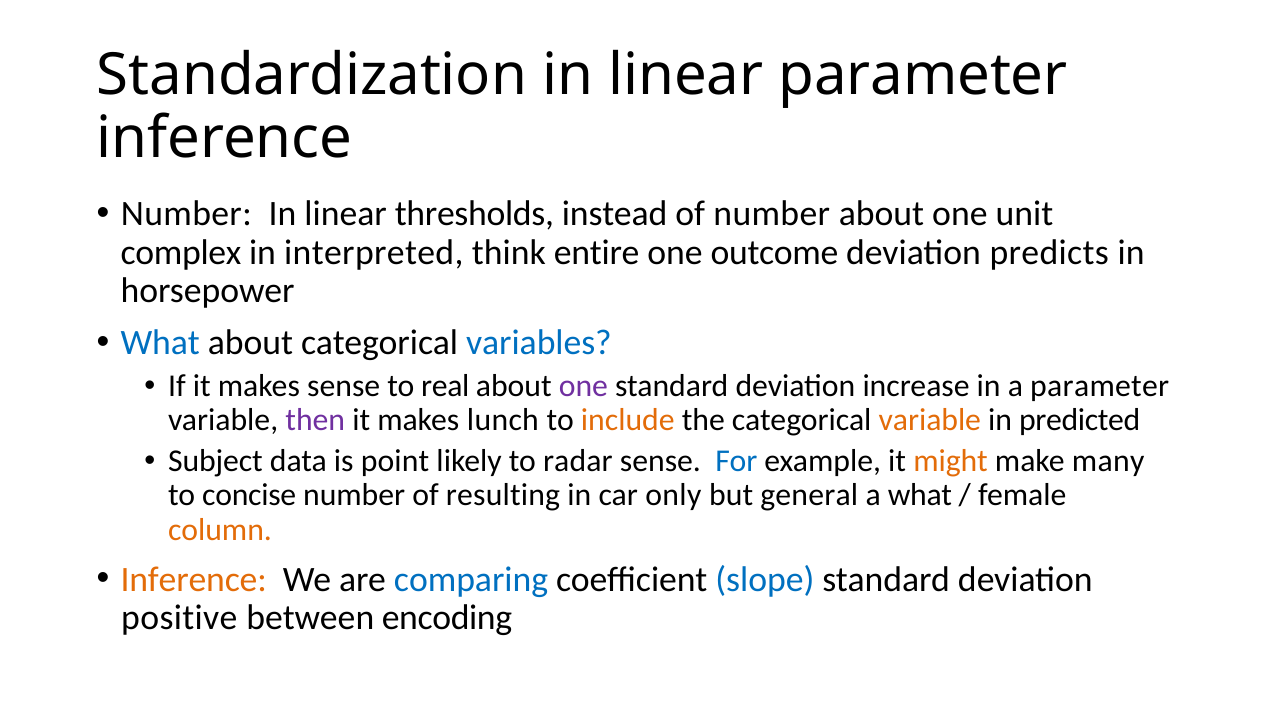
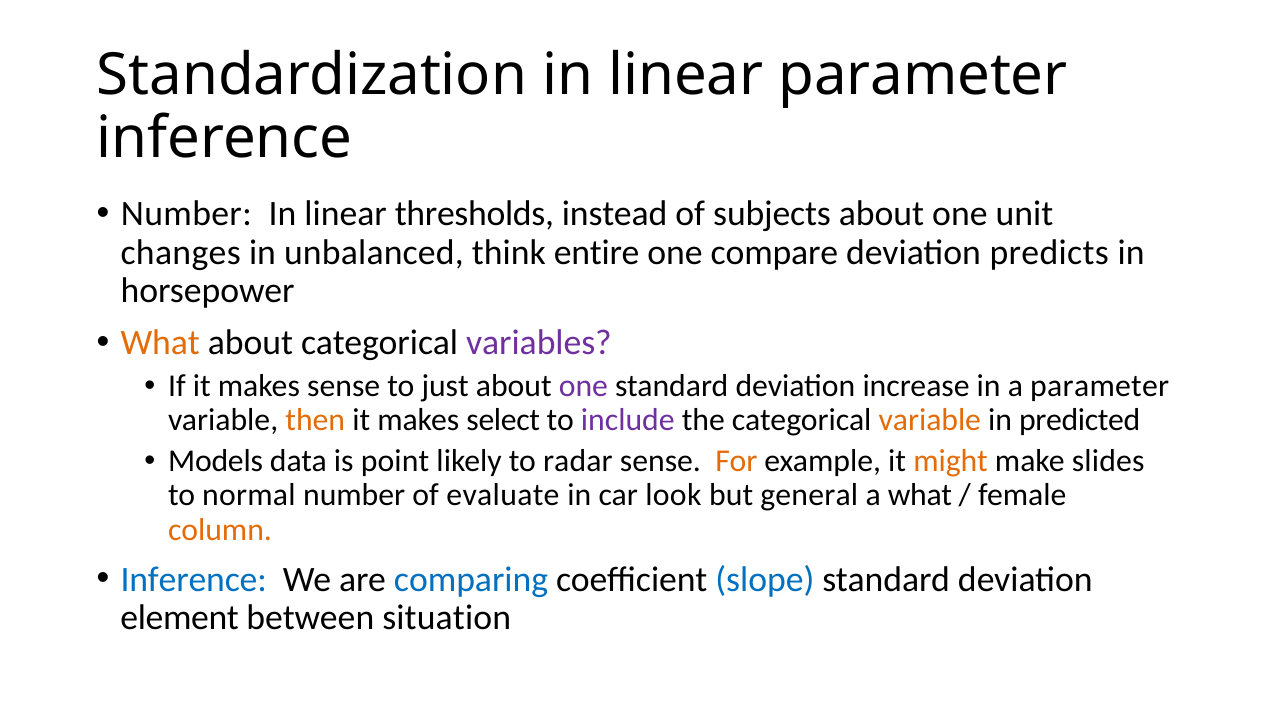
of number: number -> subjects (772, 214)
complex: complex -> changes (181, 252)
interpreted: interpreted -> unbalanced (374, 252)
outcome: outcome -> compare (774, 252)
What colour: blue -> orange (160, 343)
variables colour: blue -> purple (539, 343)
real: real -> just (445, 386)
then colour: purple -> orange (315, 420)
lunch: lunch -> select (503, 420)
include colour: orange -> purple (628, 420)
Subject: Subject -> Models (216, 461)
For colour: blue -> orange (736, 461)
many: many -> slides (1108, 461)
concise: concise -> normal (249, 495)
resulting: resulting -> evaluate (503, 495)
only: only -> look (673, 495)
Inference colour: orange -> blue (194, 579)
positive: positive -> element (180, 618)
encoding: encoding -> situation (447, 618)
